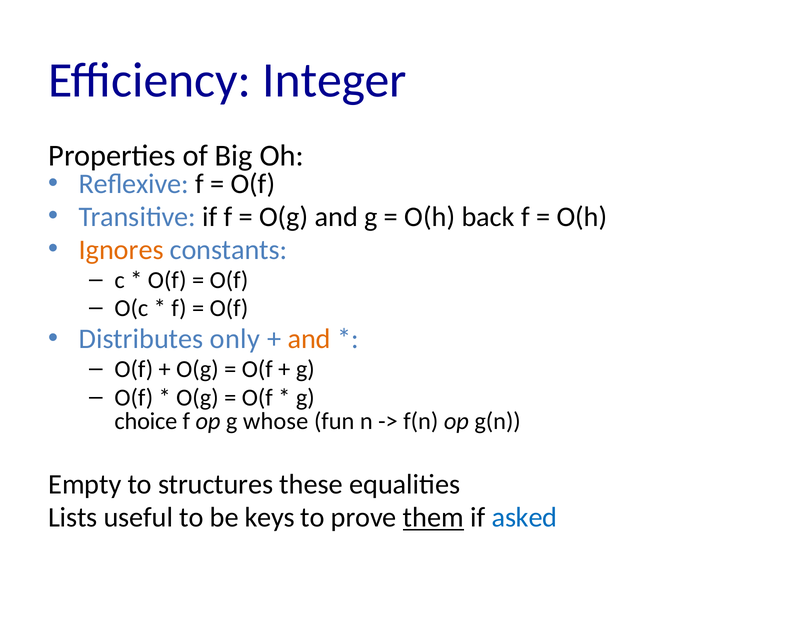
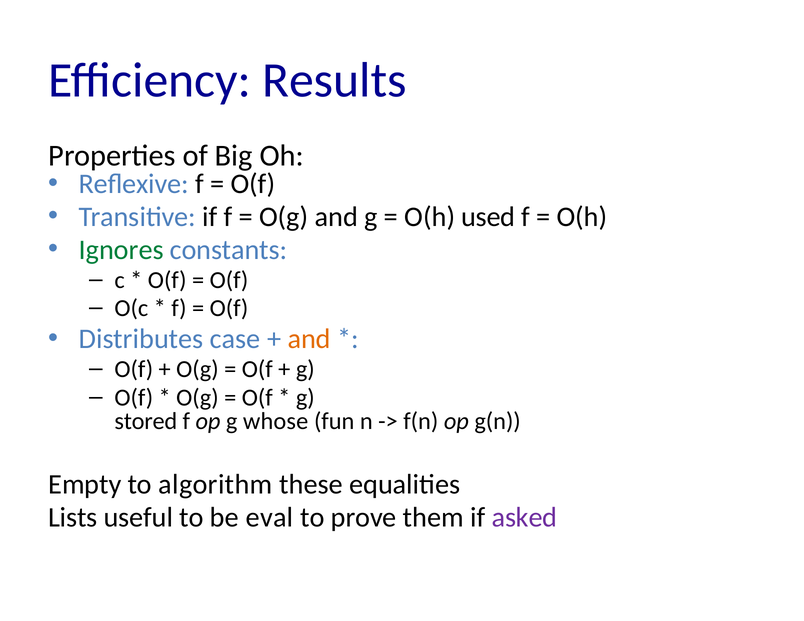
Integer: Integer -> Results (335, 80)
back: back -> used (488, 217)
Ignores colour: orange -> green (121, 250)
only: only -> case (235, 339)
choice: choice -> stored (146, 421)
structures: structures -> algorithm (215, 485)
keys: keys -> eval (270, 518)
them underline: present -> none (433, 518)
asked colour: blue -> purple (525, 518)
